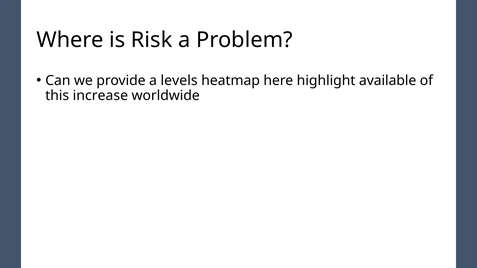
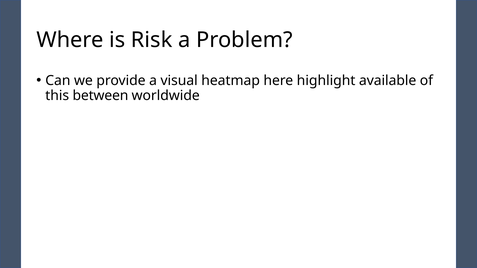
levels: levels -> visual (179, 81)
increase: increase -> between (100, 96)
